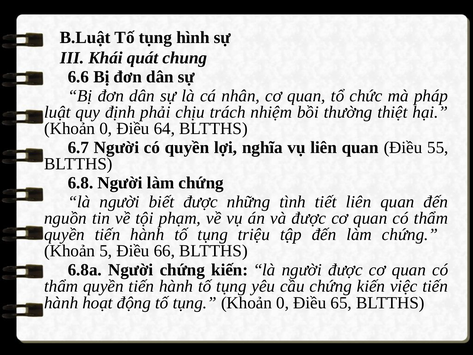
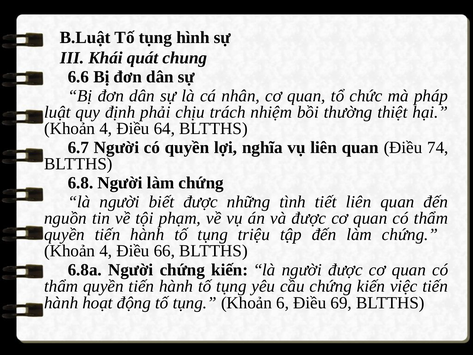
0: 0 -> 4 (106, 128)
55: 55 -> 74 (438, 147)
5: 5 -> 4 (106, 251)
tụng Khoản 0: 0 -> 6 (283, 303)
65: 65 -> 69 (341, 303)
